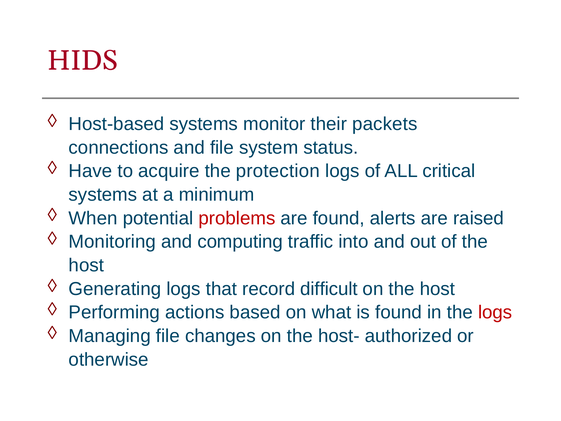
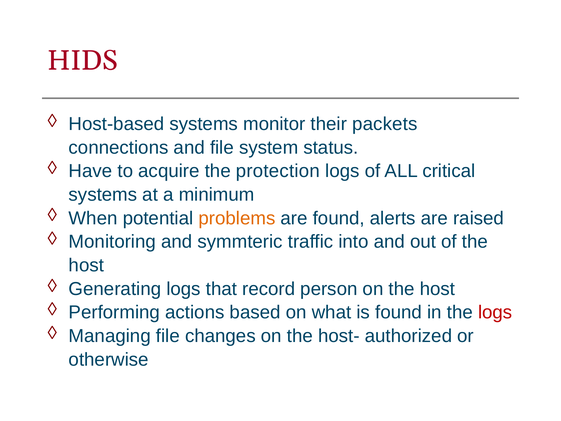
problems colour: red -> orange (237, 218)
computing: computing -> symmteric (240, 242)
difficult: difficult -> person (329, 289)
